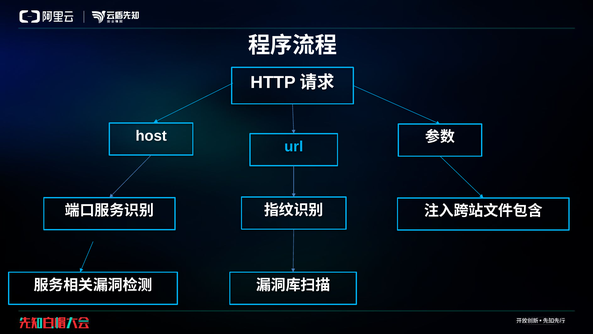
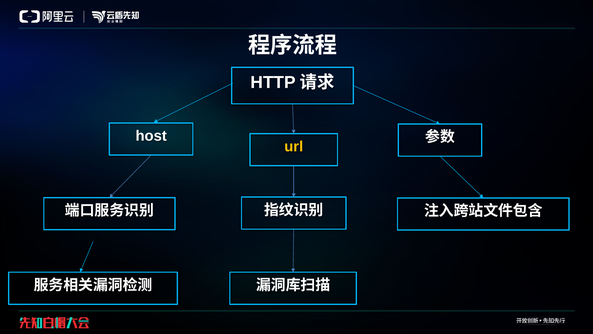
url colour: light blue -> yellow (294, 146)
